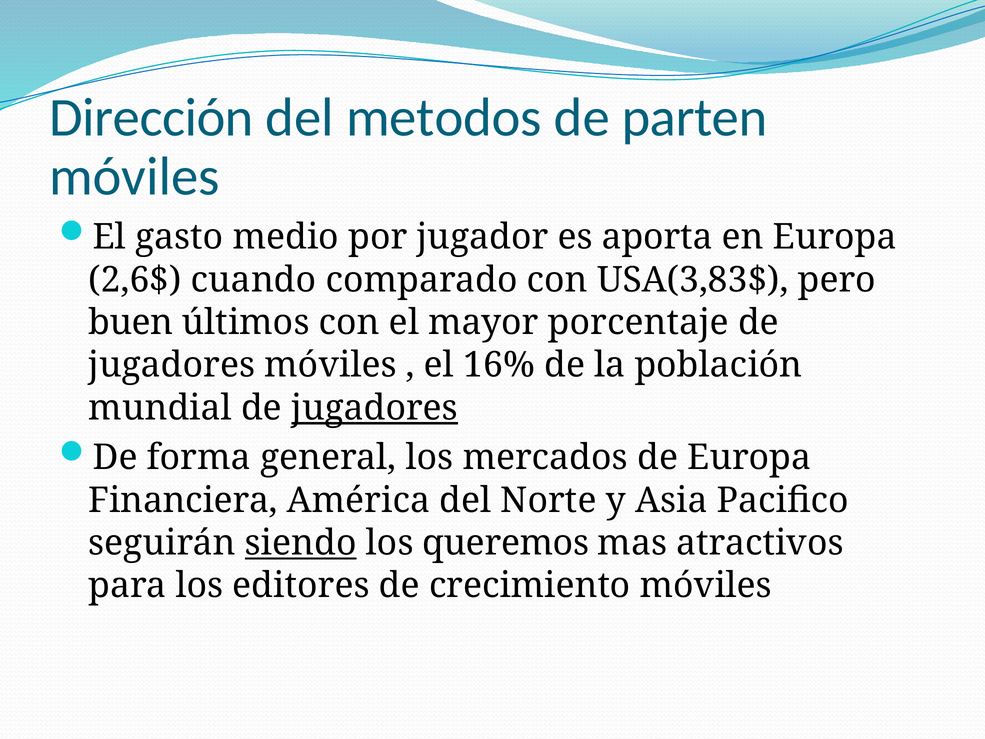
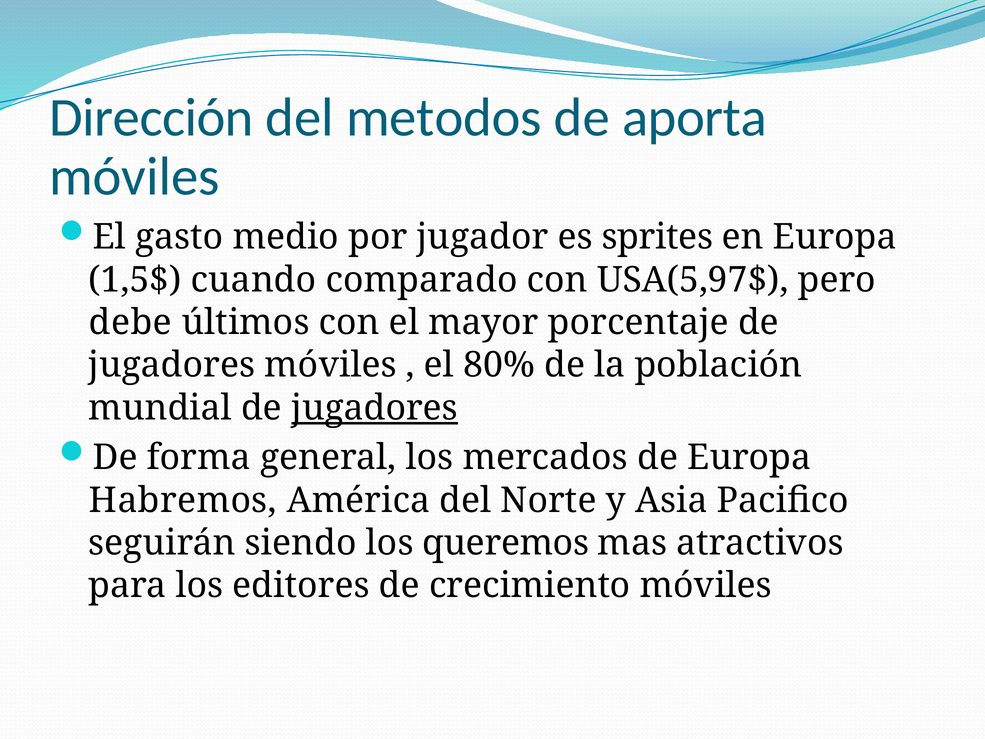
parten: parten -> aporta (694, 117)
aporta: aporta -> sprites (657, 237)
2,6$: 2,6$ -> 1,5$ (135, 280)
USA(3,83$: USA(3,83$ -> USA(5,97$ (693, 280)
buen: buen -> debe (130, 322)
16%: 16% -> 80% (499, 365)
Financiera: Financiera -> Habremos (183, 500)
siendo underline: present -> none (301, 543)
